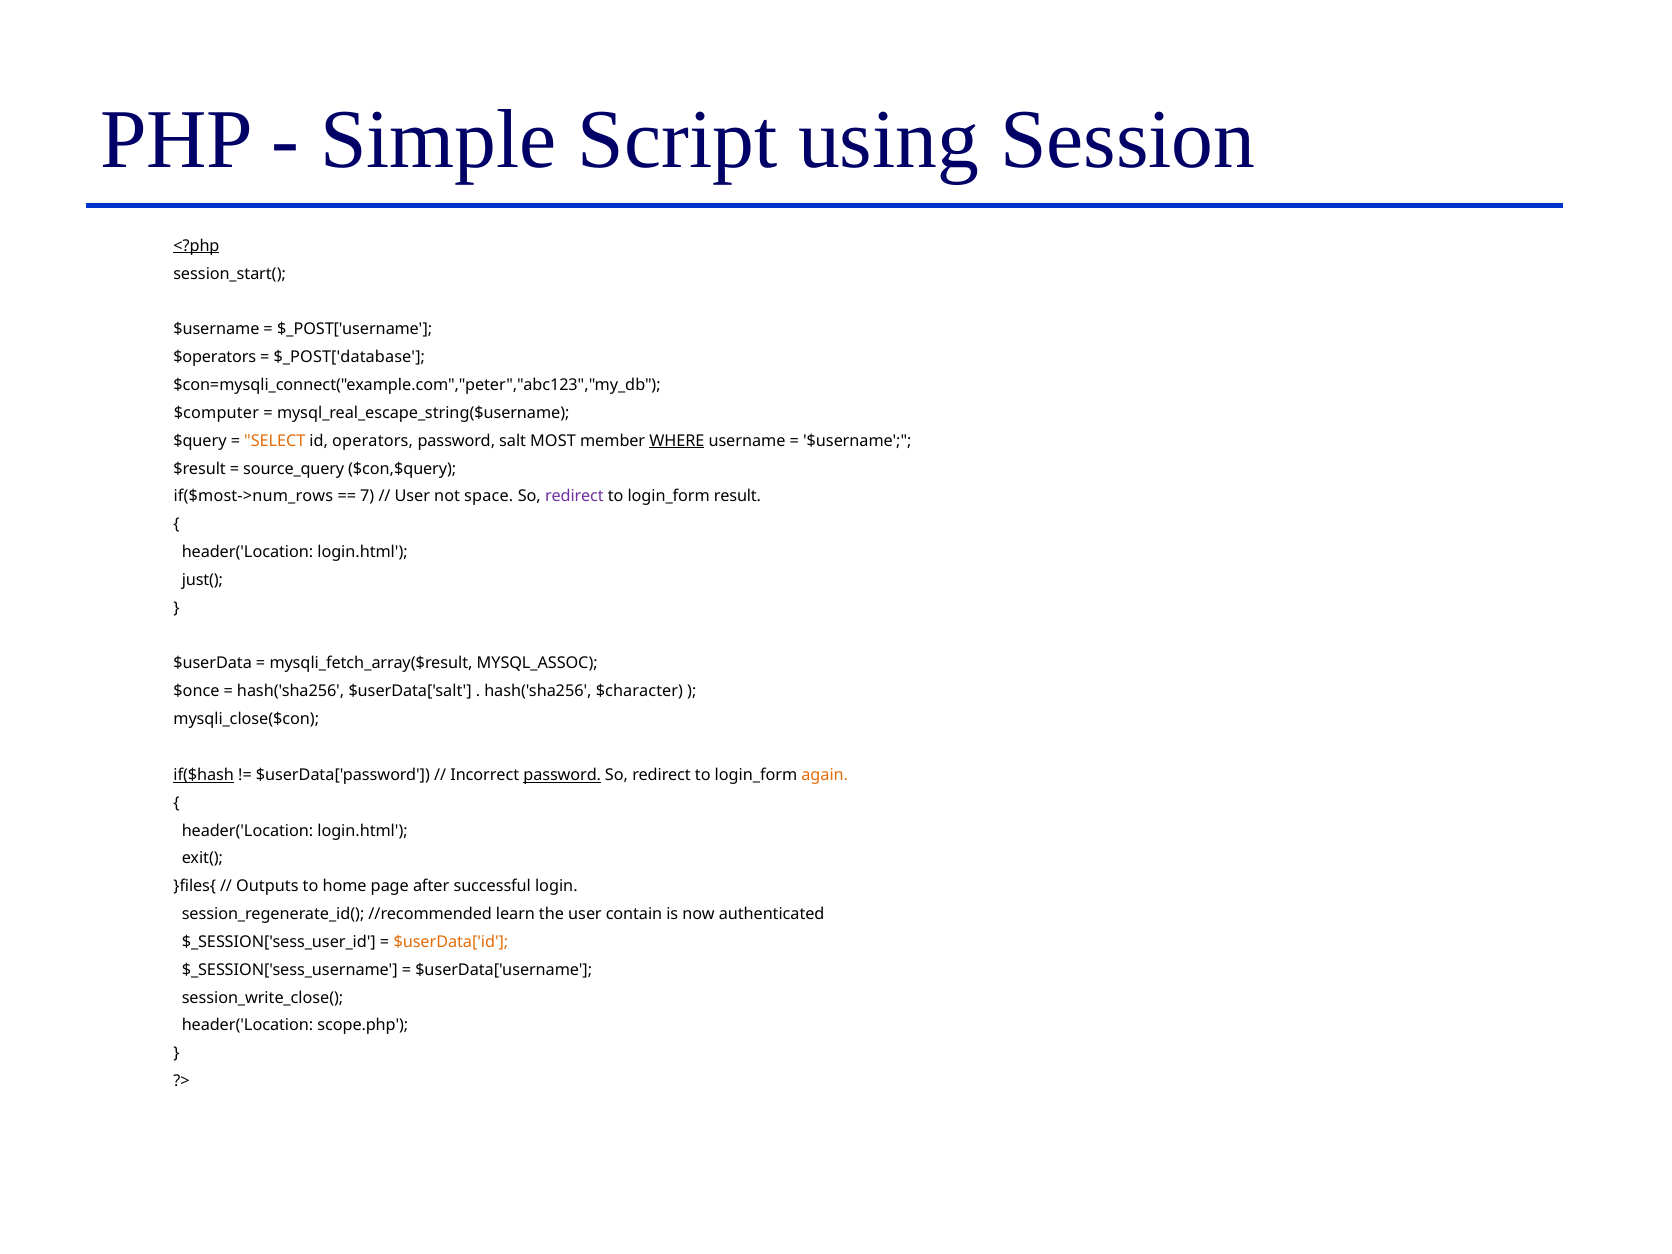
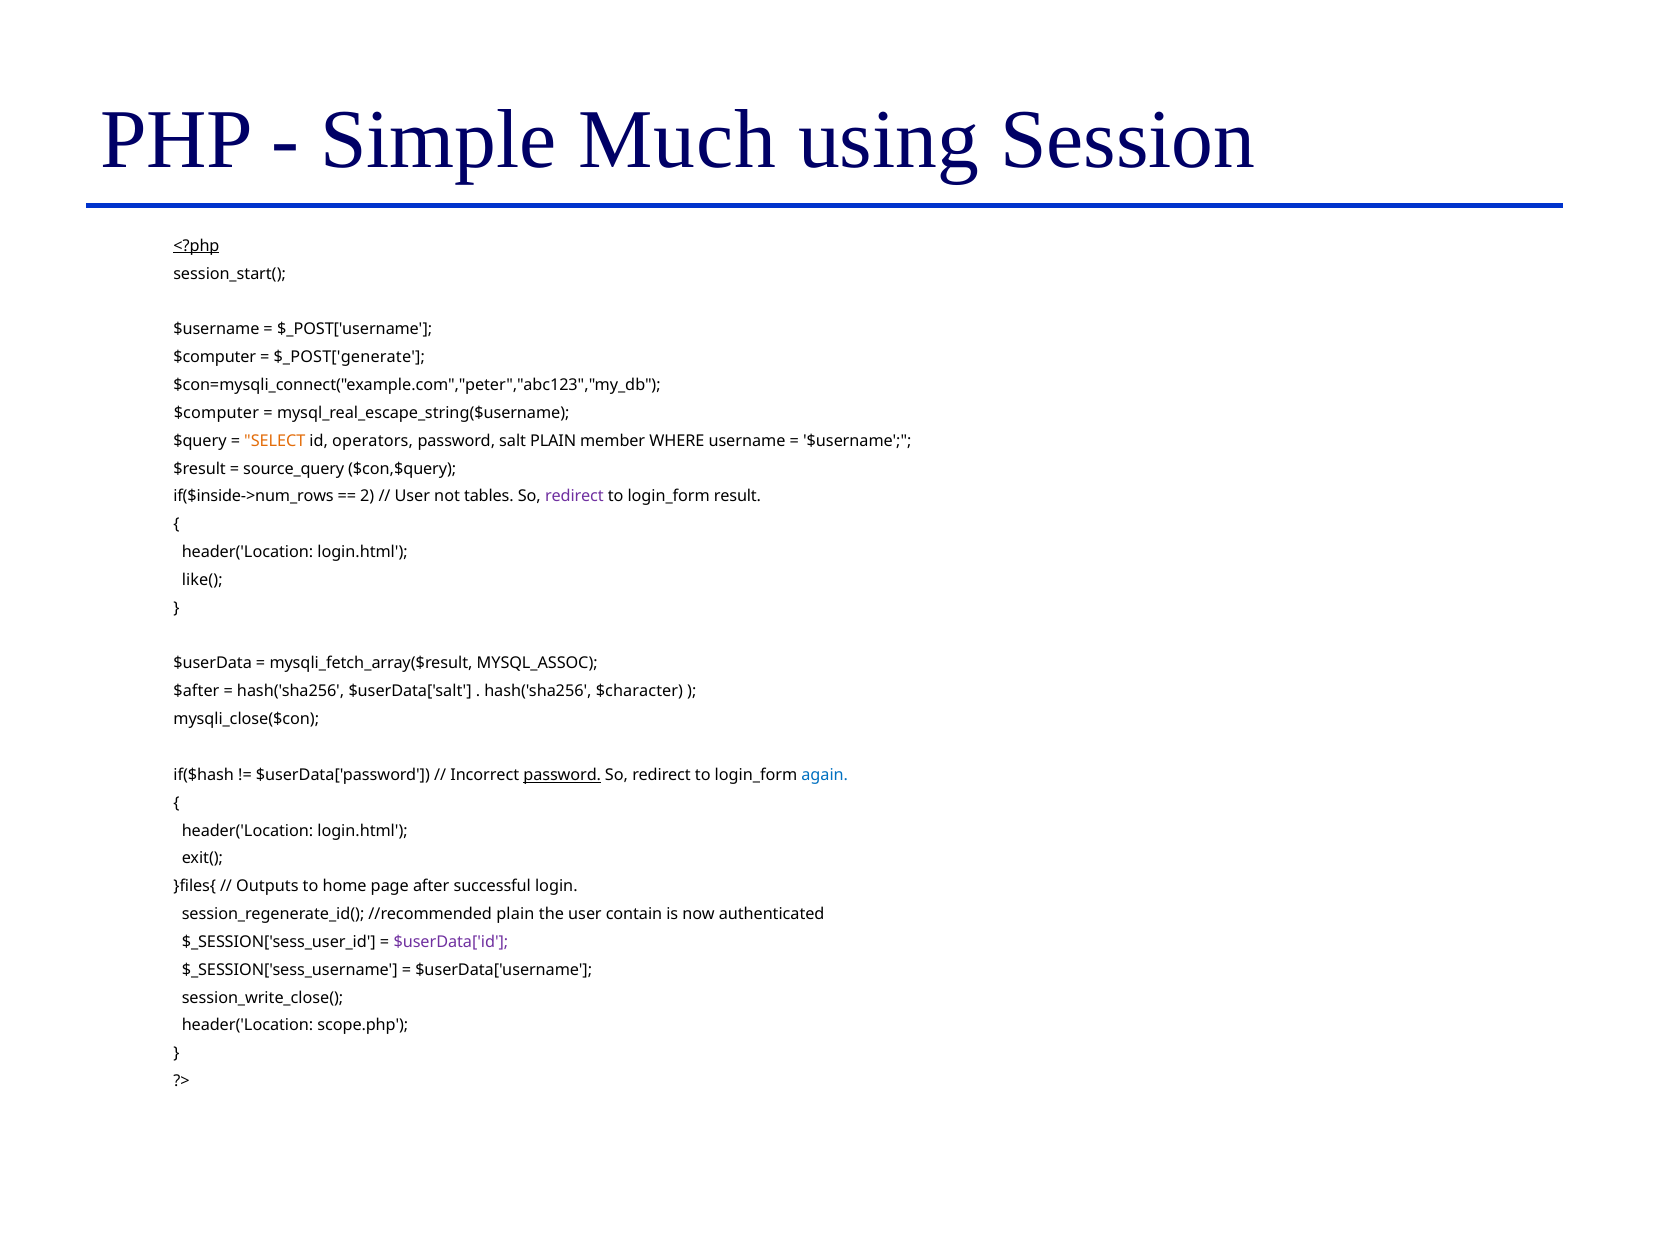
Script: Script -> Much (677, 140)
$operators: $operators -> $computer (215, 357)
$_POST['database: $_POST['database -> $_POST['generate (349, 357)
salt MOST: MOST -> PLAIN (553, 441)
WHERE underline: present -> none (677, 441)
if($most->num_rows: if($most->num_rows -> if($inside->num_rows (253, 497)
7: 7 -> 2 (367, 497)
space: space -> tables (489, 497)
just(: just( -> like( (202, 580)
$once: $once -> $after (196, 691)
if($hash underline: present -> none (204, 775)
again colour: orange -> blue (825, 775)
//recommended learn: learn -> plain (515, 914)
$userData['id colour: orange -> purple (451, 942)
